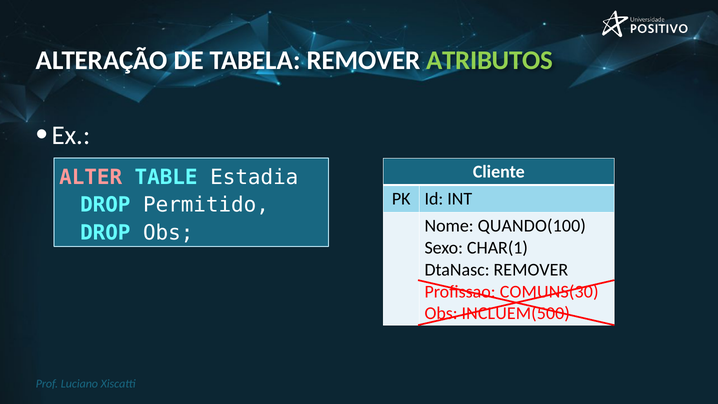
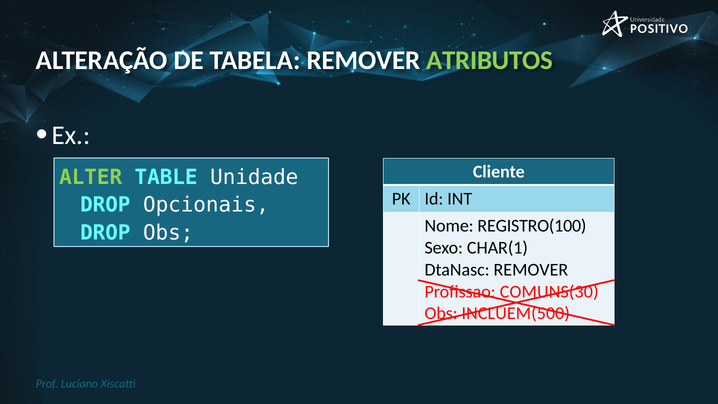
ALTER colour: pink -> light green (91, 177)
Estadia: Estadia -> Unidade (254, 177)
Permitido: Permitido -> Opcionais (206, 205)
QUANDO(100: QUANDO(100 -> REGISTRO(100 (532, 226)
